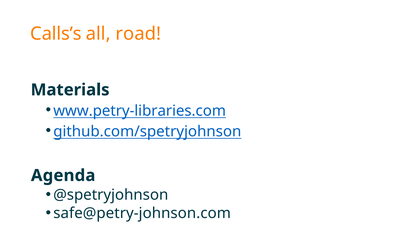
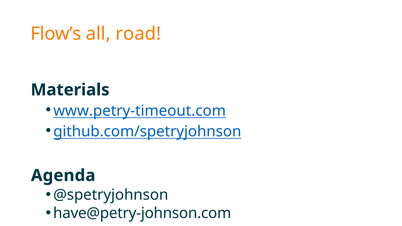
Calls’s: Calls’s -> Flow’s (56, 34)
www.petry-libraries.com: www.petry-libraries.com -> www.petry-timeout.com (140, 111)
safe@petry-johnson.com: safe@petry-johnson.com -> have@petry-johnson.com (142, 213)
